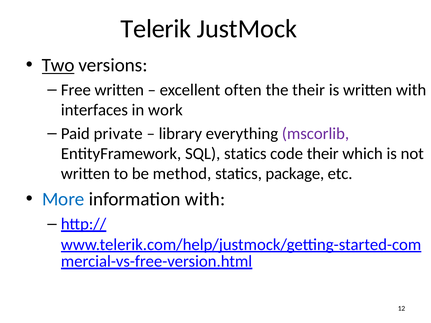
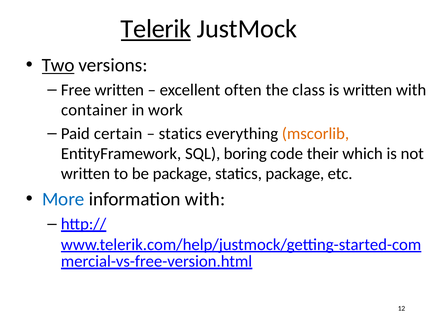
Telerik underline: none -> present (156, 29)
the their: their -> class (309, 90)
interfaces: interfaces -> container (94, 110)
private: private -> certain (118, 134)
library: library -> statics (180, 134)
mscorlib colour: purple -> orange (315, 134)
SQL statics: statics -> boring (245, 154)
be method: method -> package (182, 174)
